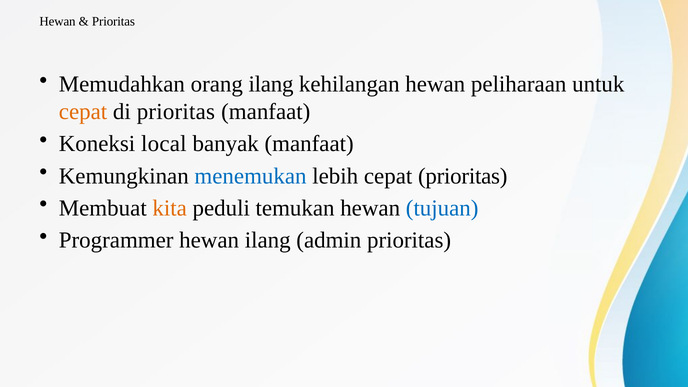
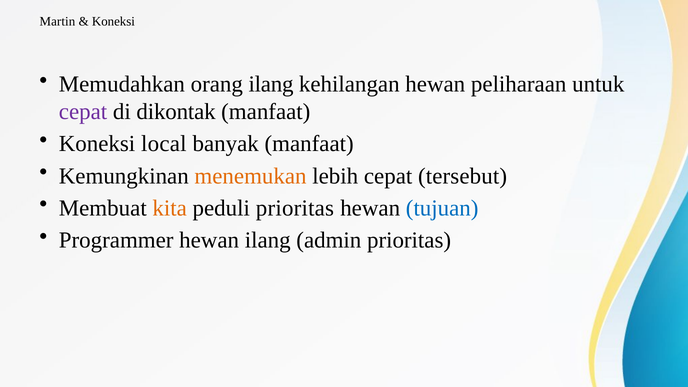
Hewan: Hewan -> Martin (57, 21)
Prioritas: Prioritas -> Koneksi (113, 21)
cepat colour: orange -> purple (83, 112)
di prioritas: prioritas -> dikontak (176, 112)
menemukan colour: blue -> orange (251, 176)
cepat prioritas: prioritas -> tersebut (463, 176)
peduli temukan: temukan -> prioritas (295, 208)
